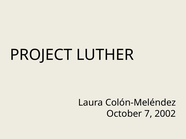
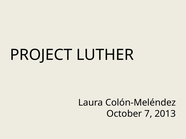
2002: 2002 -> 2013 (165, 114)
